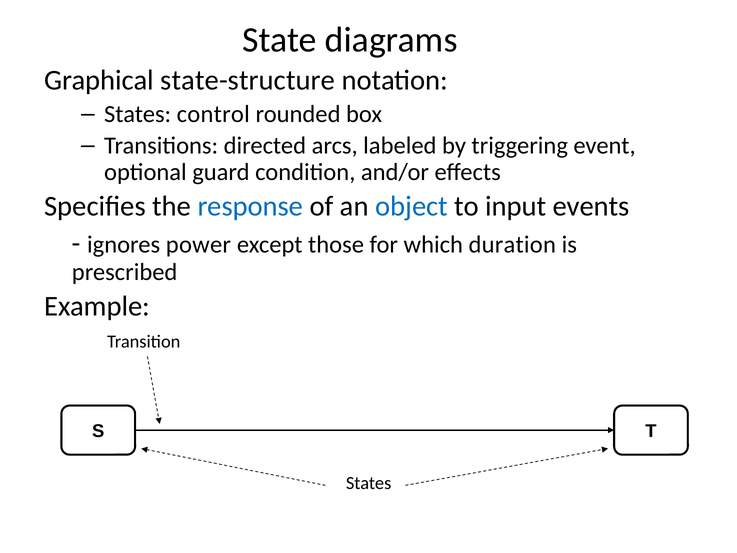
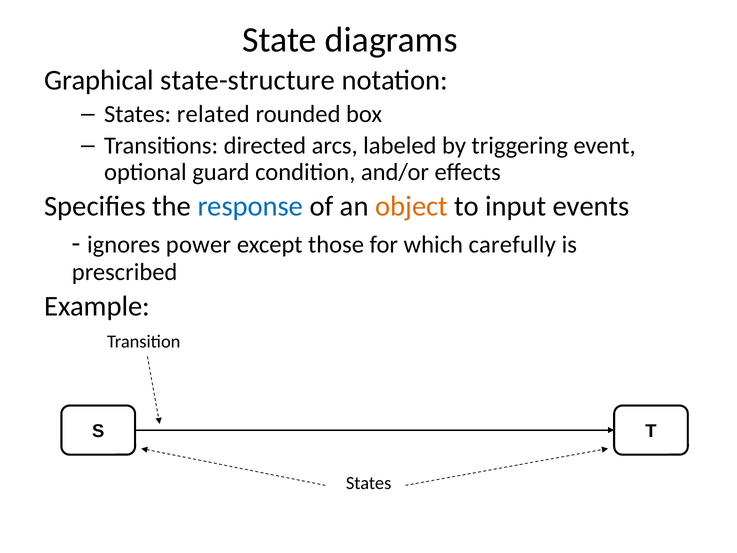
control: control -> related (213, 114)
object colour: blue -> orange (411, 206)
duration: duration -> carefully (512, 244)
